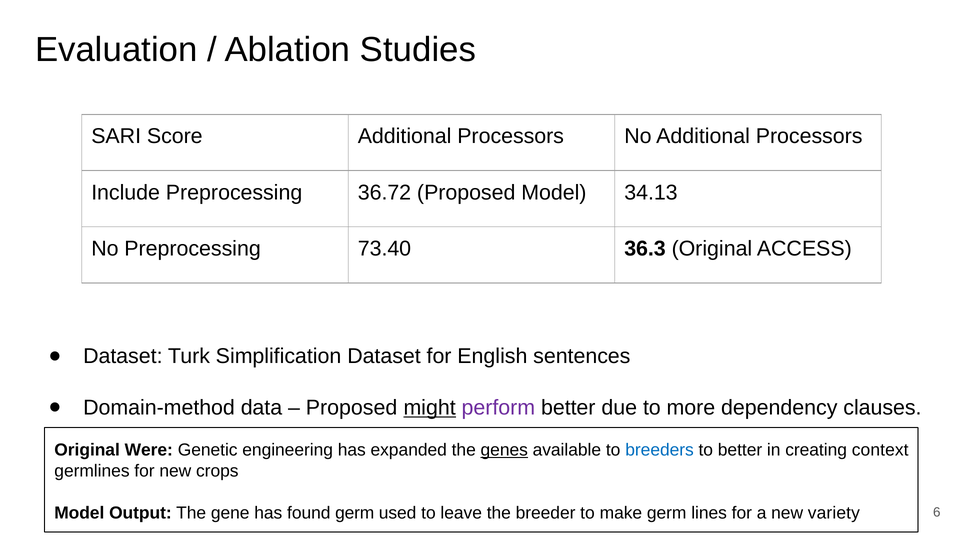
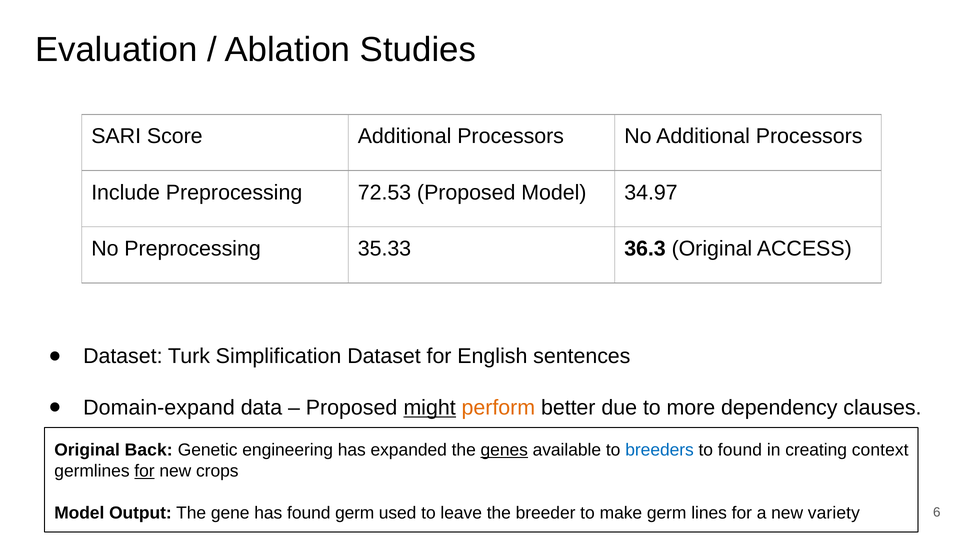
36.72: 36.72 -> 72.53 (384, 192)
34.13: 34.13 -> 34.97 (651, 192)
73.40: 73.40 -> 35.33 (384, 248)
Domain-method: Domain-method -> Domain-expand (159, 407)
perform colour: purple -> orange (498, 407)
Were: Were -> Back (149, 450)
to better: better -> found (740, 450)
for underline: none -> present (144, 471)
